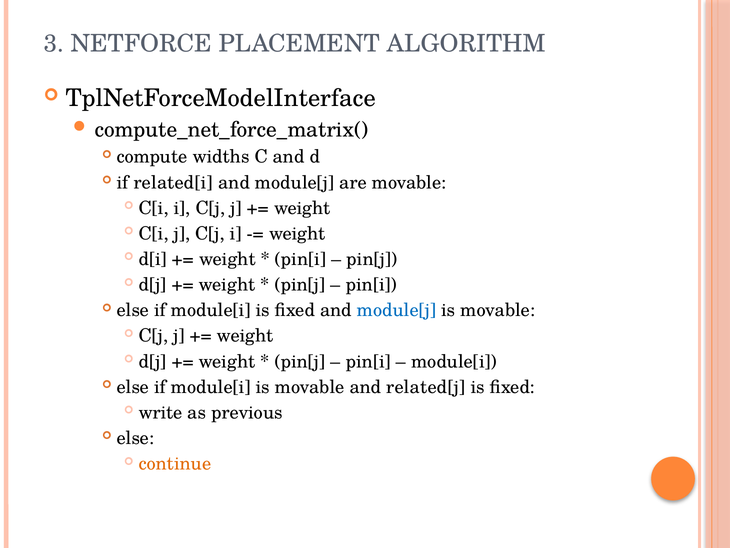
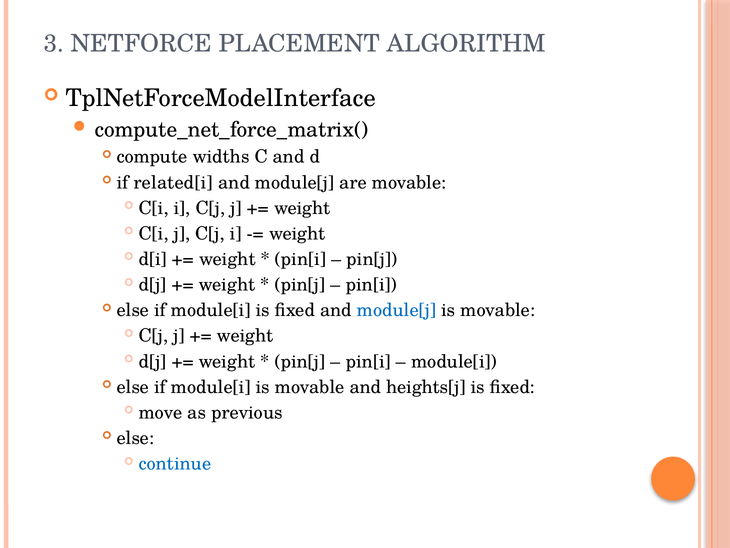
related[j: related[j -> heights[j (426, 387)
write: write -> move (161, 412)
continue colour: orange -> blue (175, 463)
